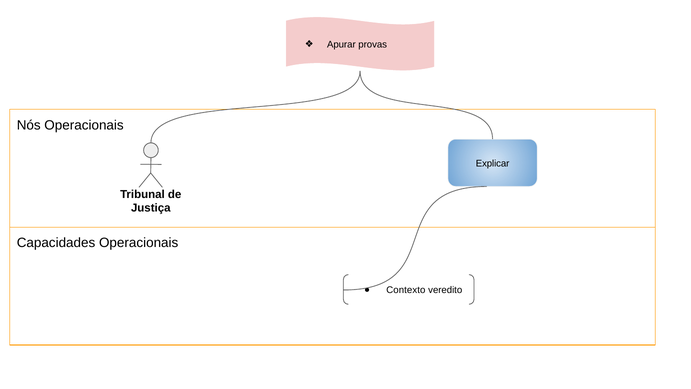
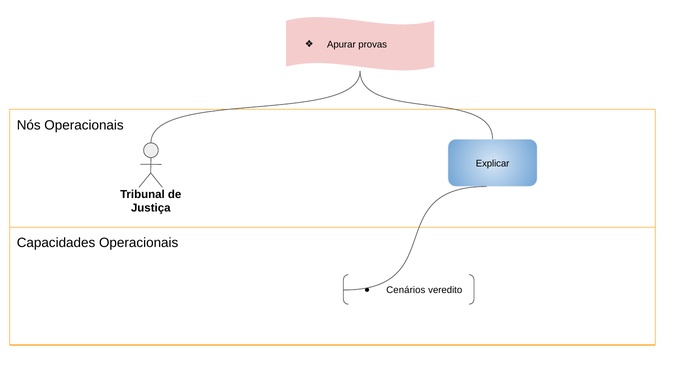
Contexto: Contexto -> Cenários (406, 290)
